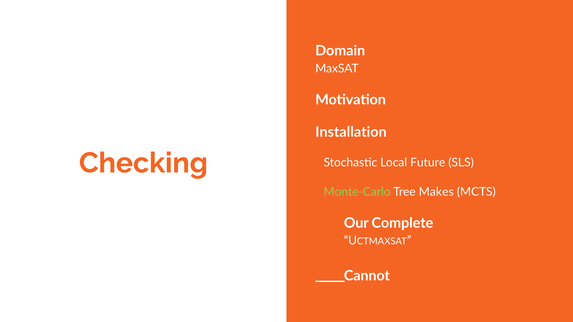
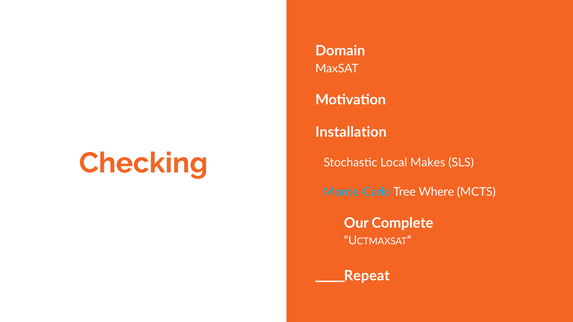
Future: Future -> Makes (428, 163)
Monte-Carlo colour: light green -> light blue (357, 192)
Makes: Makes -> Where (436, 192)
Cannot: Cannot -> Repeat (367, 276)
